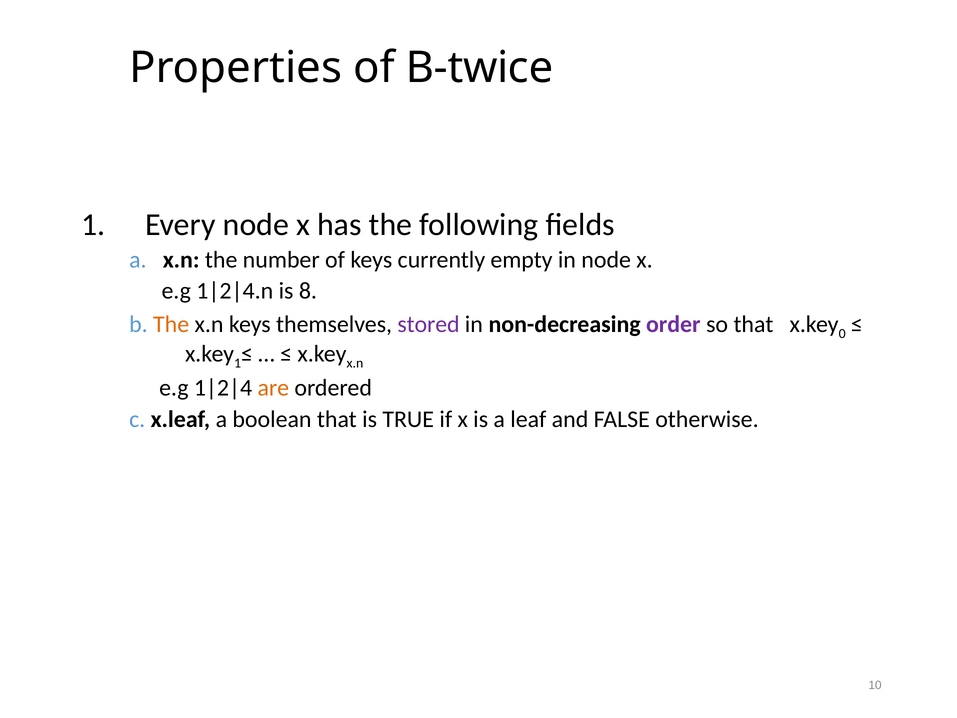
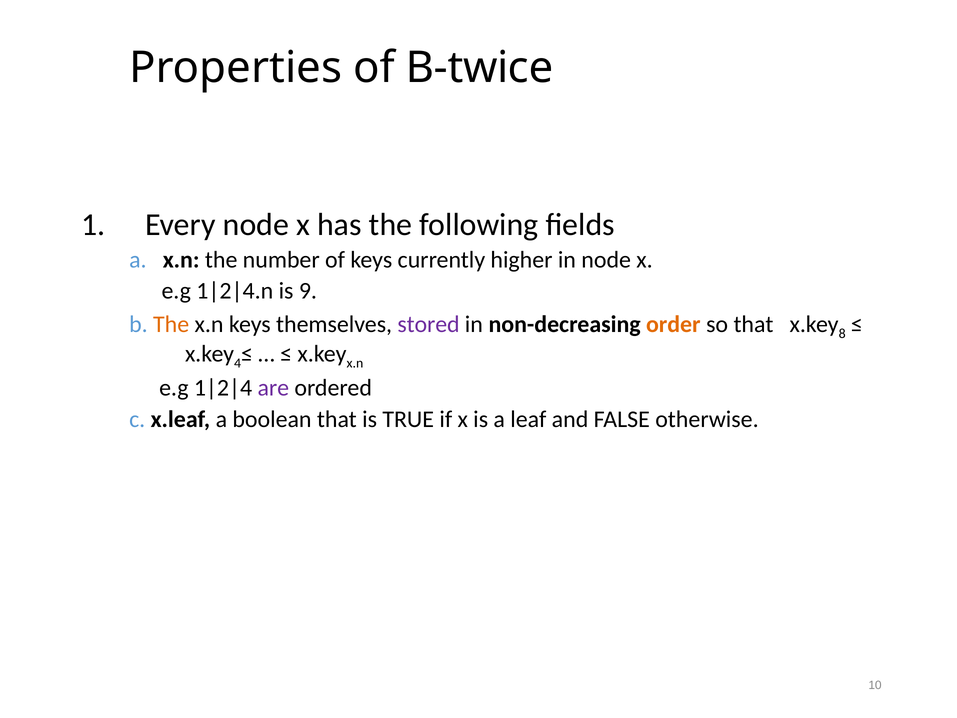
empty: empty -> higher (521, 260)
8: 8 -> 9 (308, 291)
order colour: purple -> orange (673, 324)
0: 0 -> 8 (842, 333)
1: 1 -> 4 (238, 363)
are colour: orange -> purple (273, 388)
